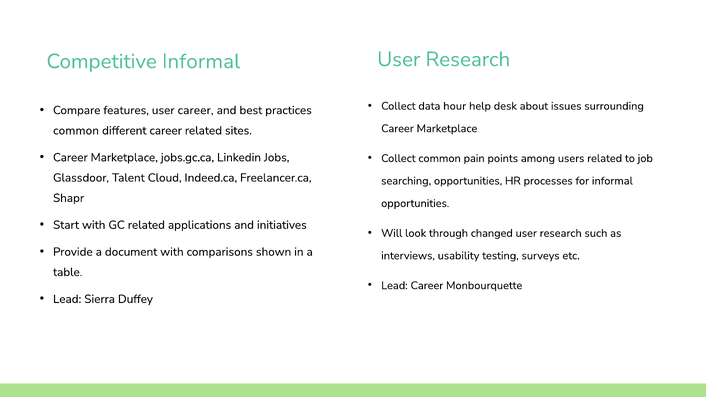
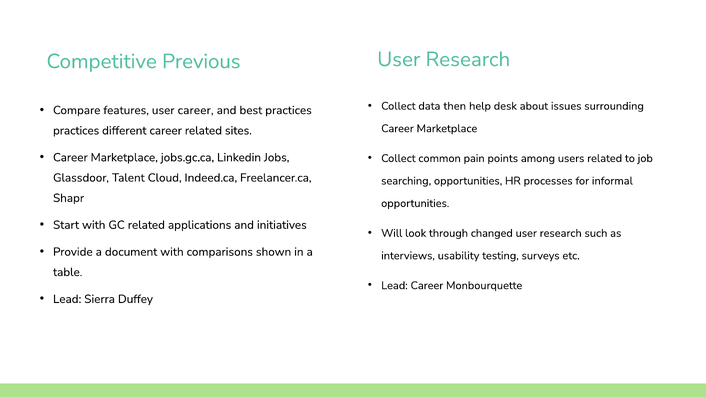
Competitive Informal: Informal -> Previous (201, 61)
hour: hour -> then (455, 106)
common: common -> practices (76, 131)
